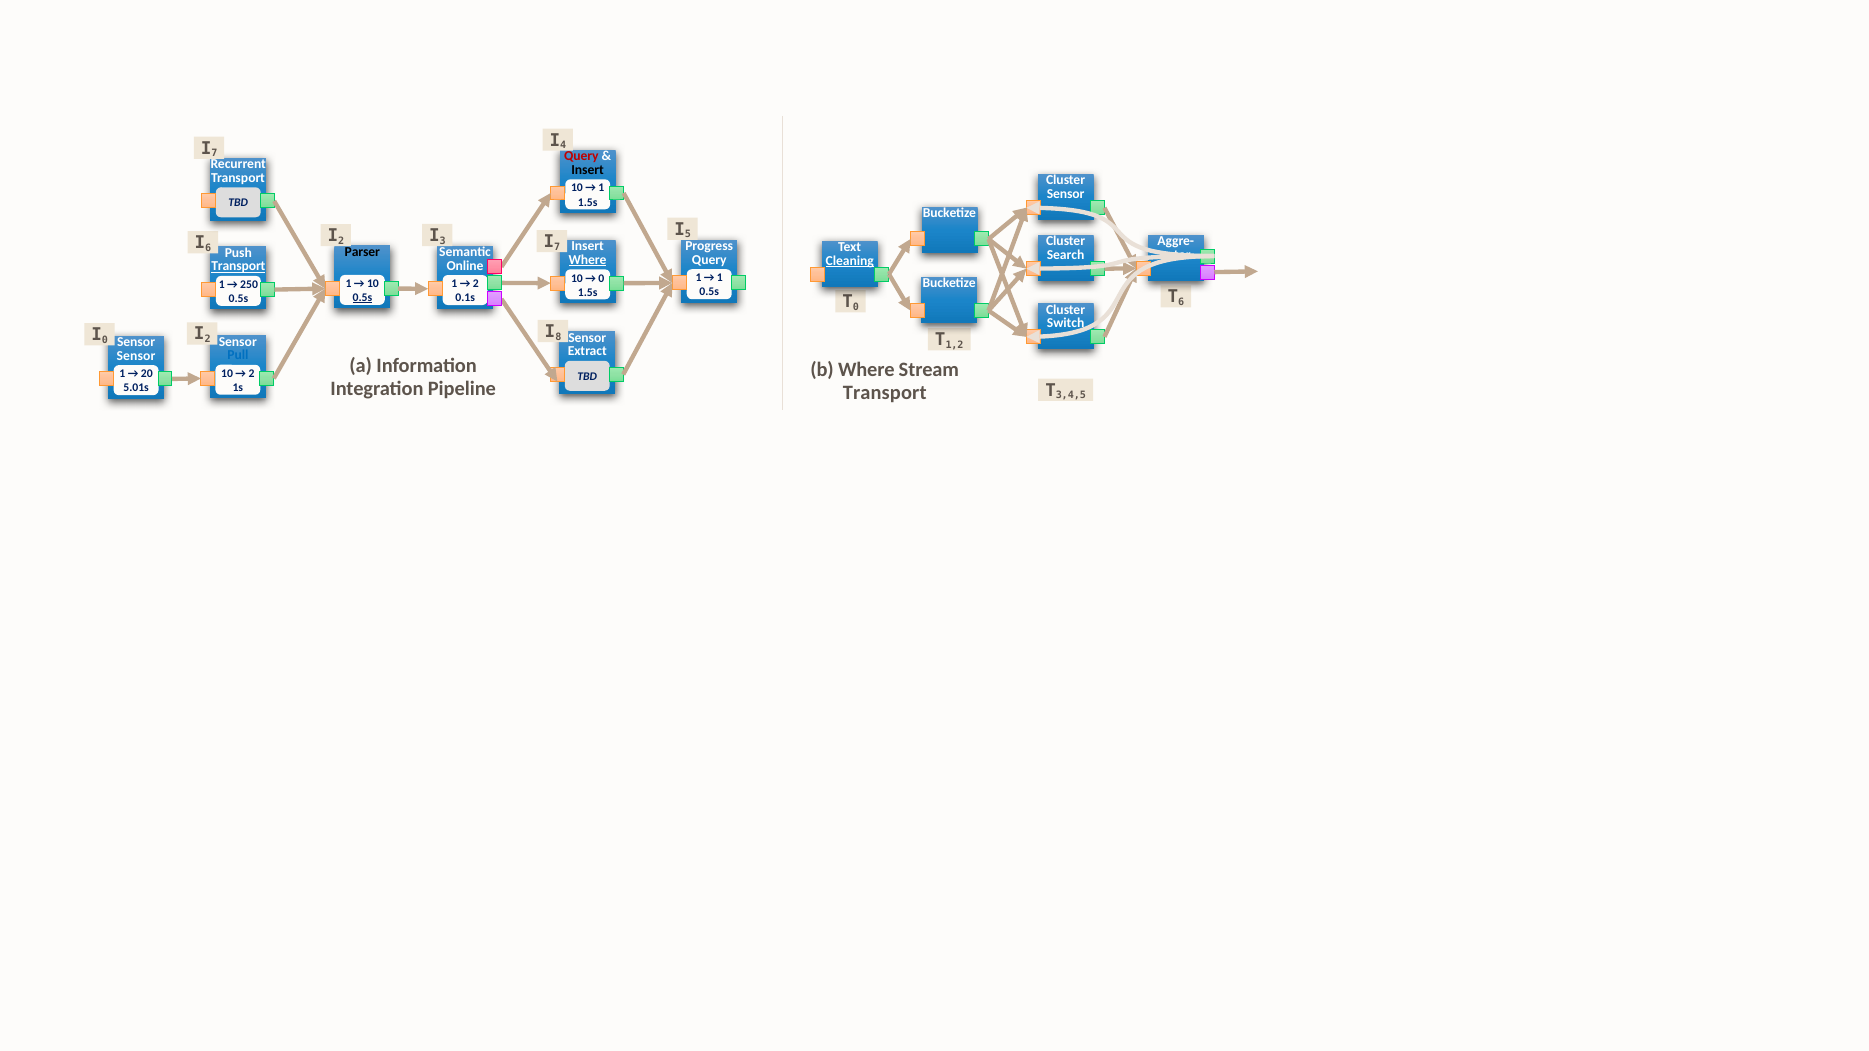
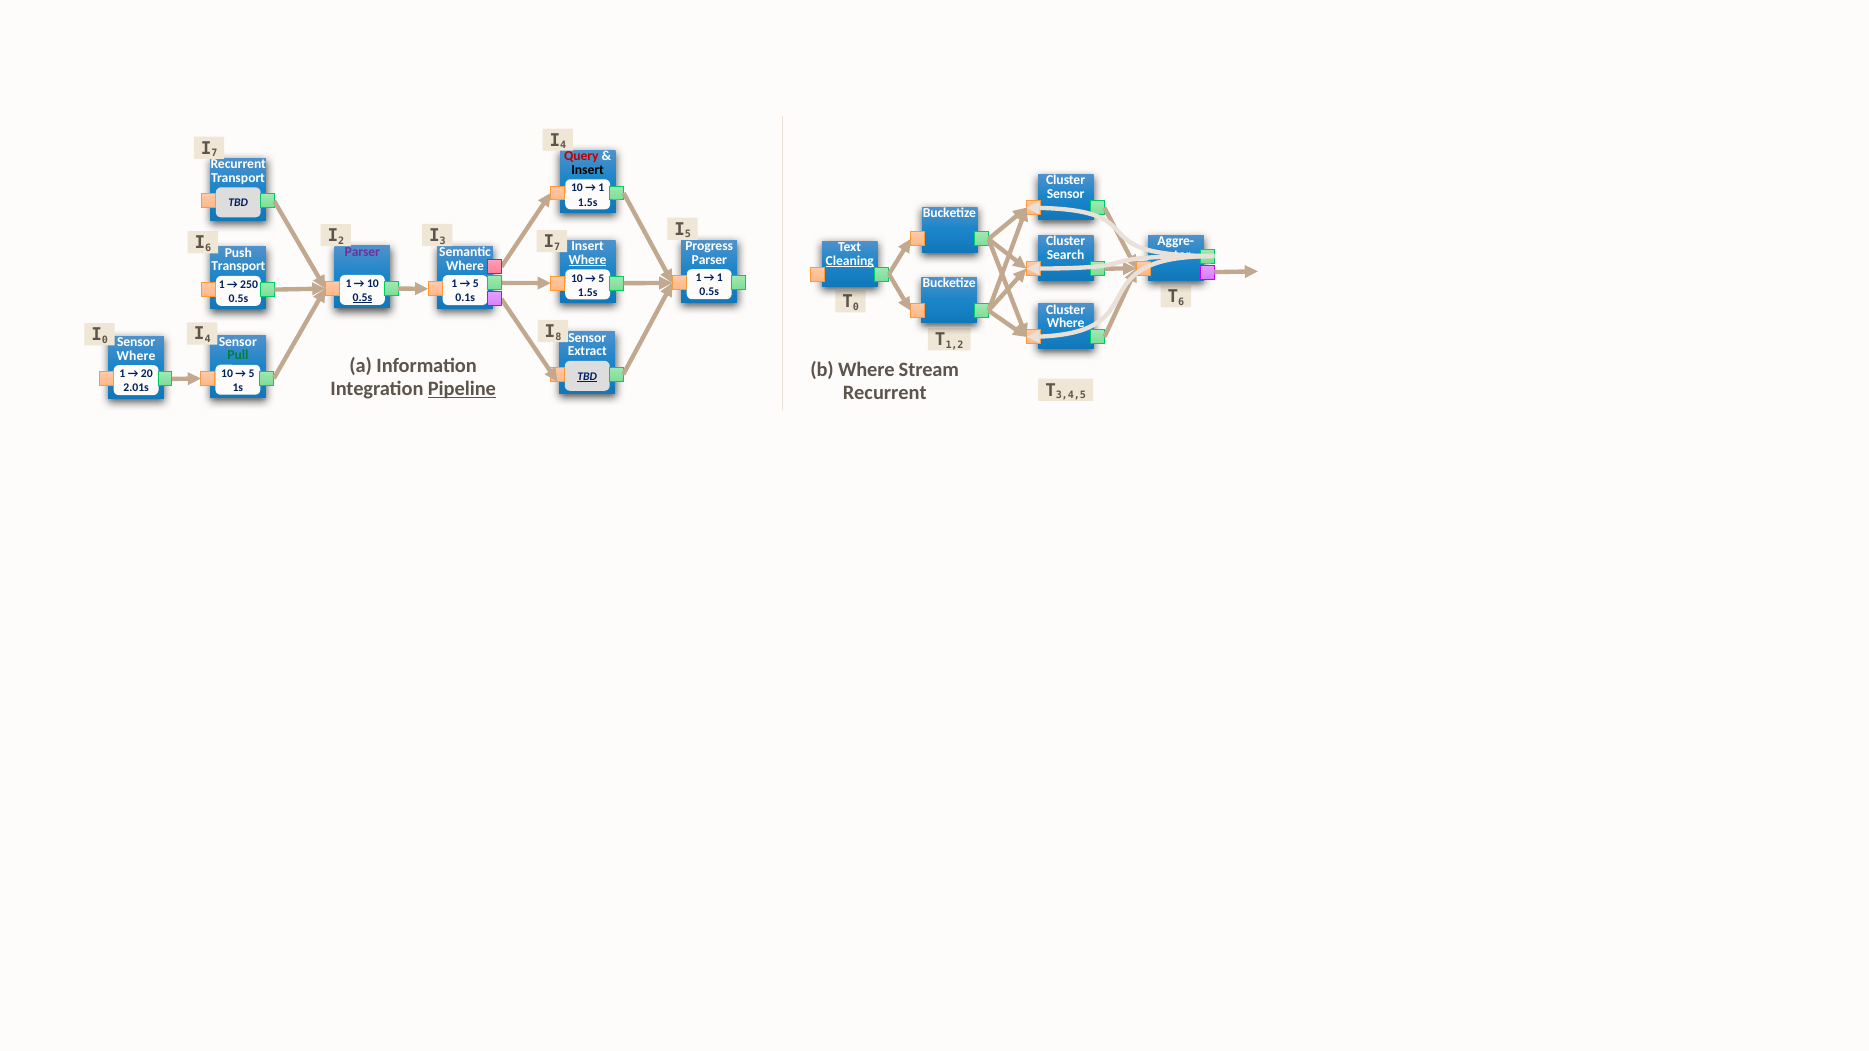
Parser colour: black -> purple (362, 252)
Query: Query -> Parser (709, 260)
Online: Online -> Where (465, 266)
Transport underline: present -> none (238, 267)
0: 0 -> 5 (601, 278)
2: 2 -> 5 (476, 284)
Switch: Switch -> Where (1066, 323)
2: 2 -> 4 (208, 339)
Pull colour: blue -> green (238, 355)
Sensor: Sensor -> Where (136, 356)
2: 2 -> 5 (252, 374)
TBD underline: none -> present (587, 377)
Pipeline underline: none -> present (462, 389)
5.01s: 5.01s -> 2.01s (136, 388)
Transport: Transport -> Recurrent (885, 393)
